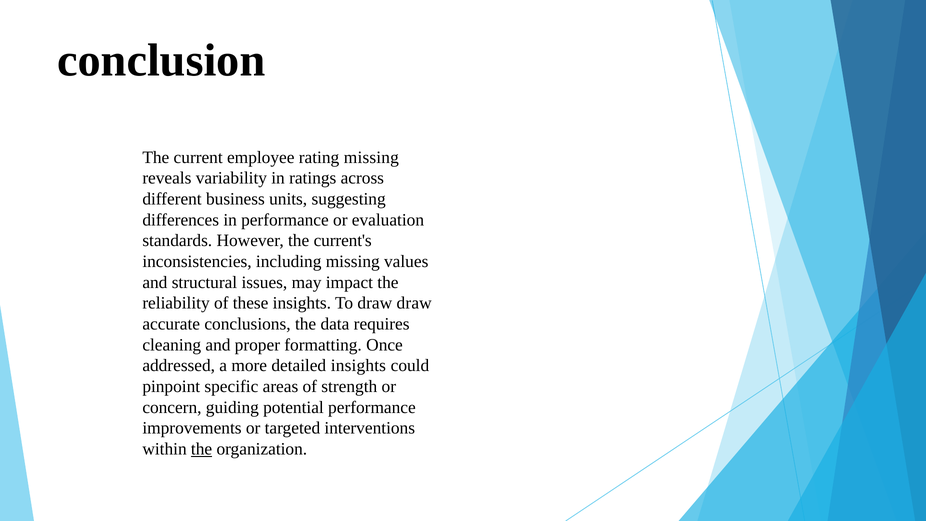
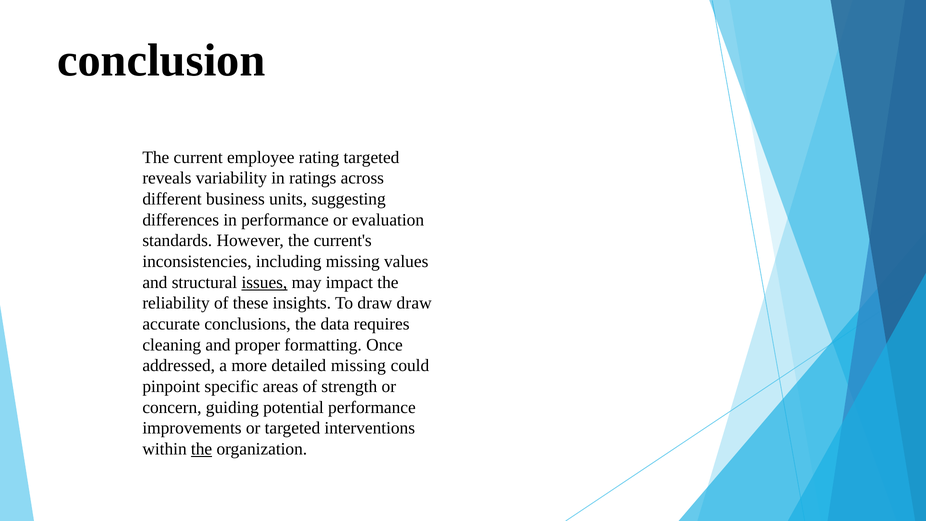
rating missing: missing -> targeted (371, 157)
issues underline: none -> present (264, 282)
detailed insights: insights -> missing (358, 366)
